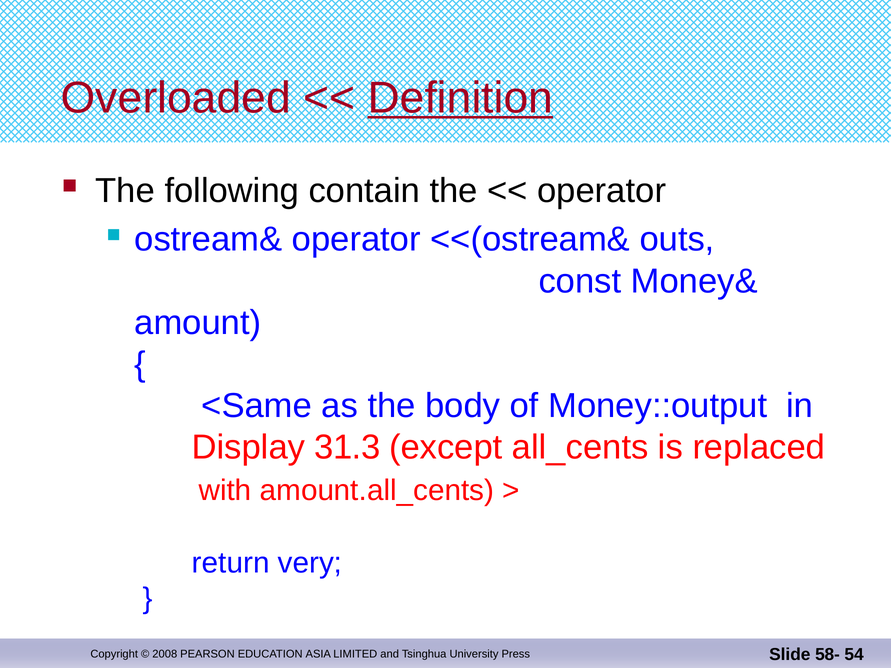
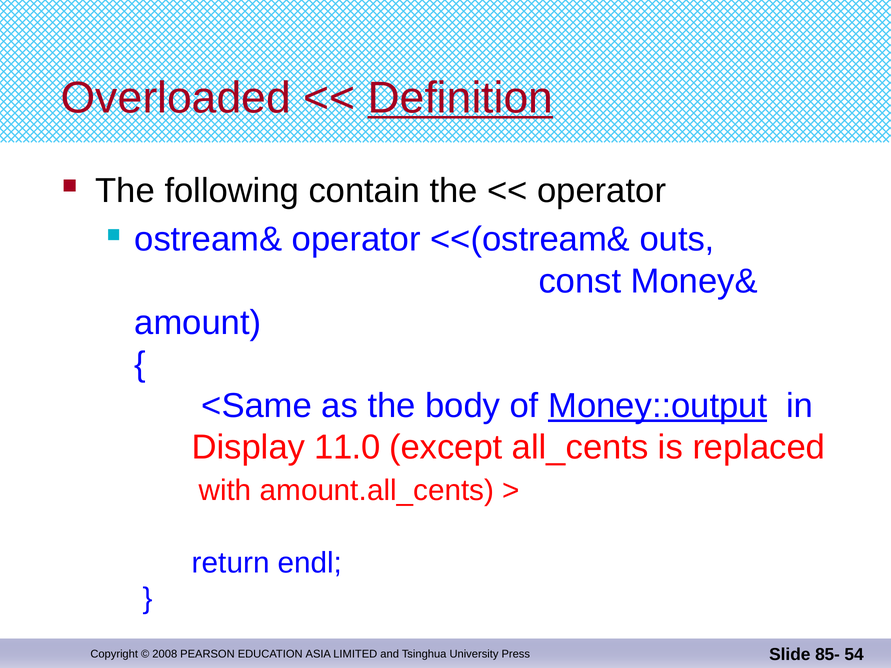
Money::output underline: none -> present (658, 406)
31.3: 31.3 -> 11.0 (347, 448)
very: very -> endl (310, 563)
58-: 58- -> 85- (827, 655)
